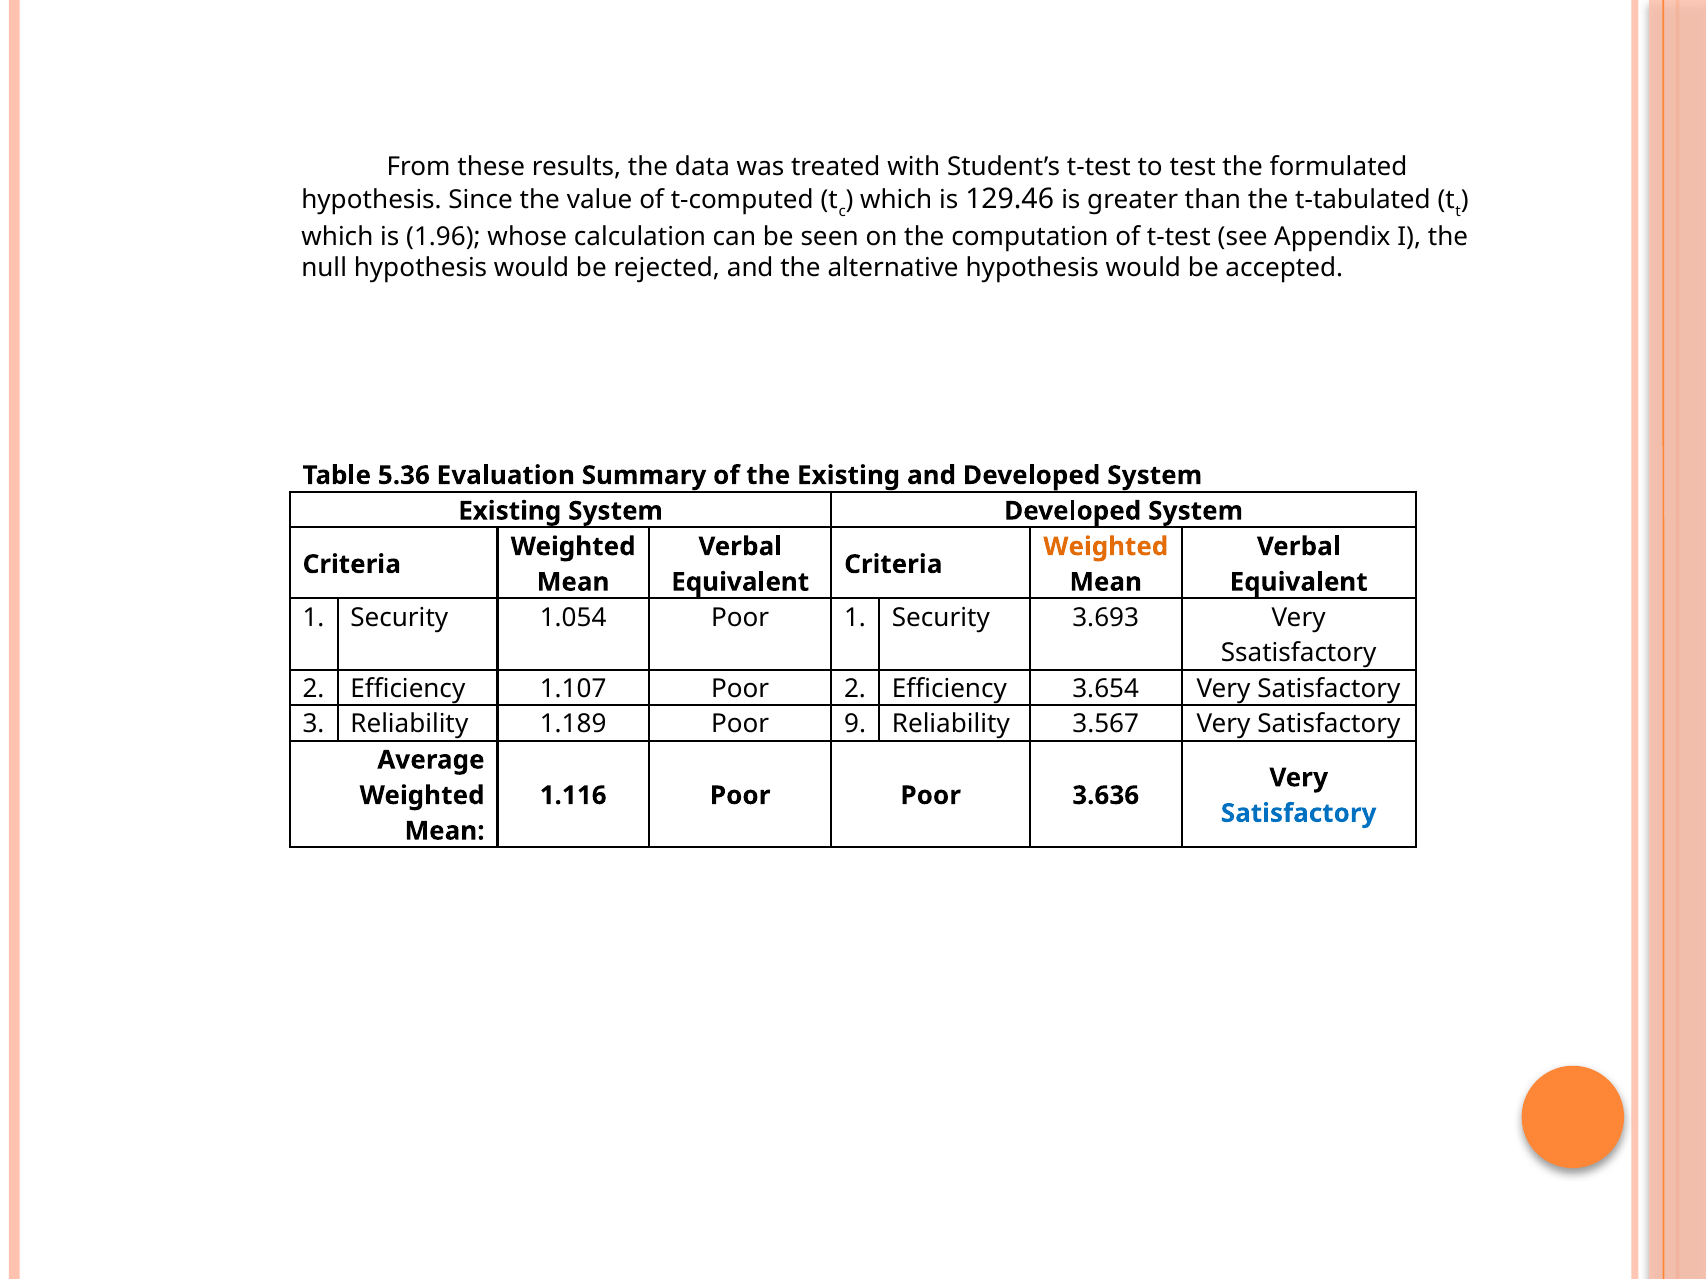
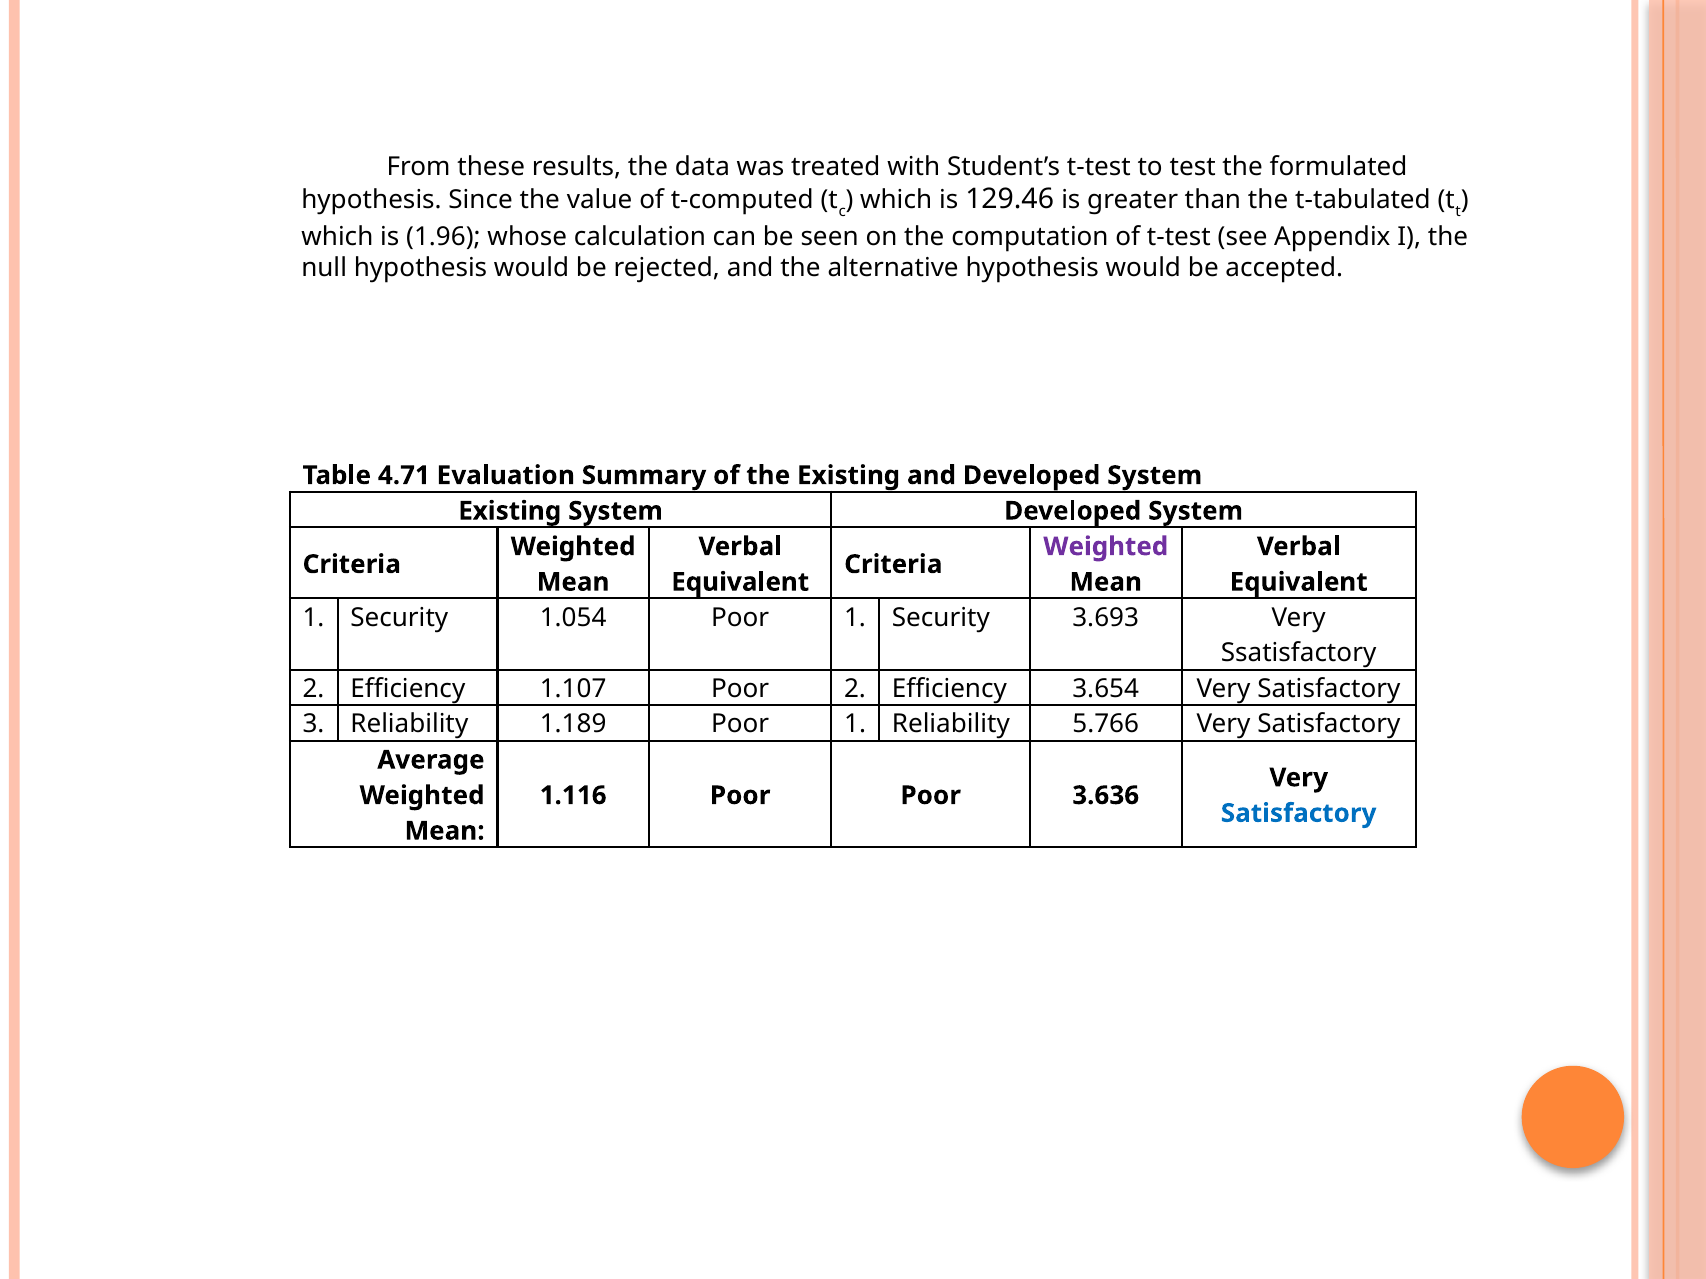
5.36: 5.36 -> 4.71 (404, 476)
Weighted colour: orange -> purple (1106, 547)
1.189 Poor 9: 9 -> 1 (855, 725)
3.567: 3.567 -> 5.766 (1106, 725)
